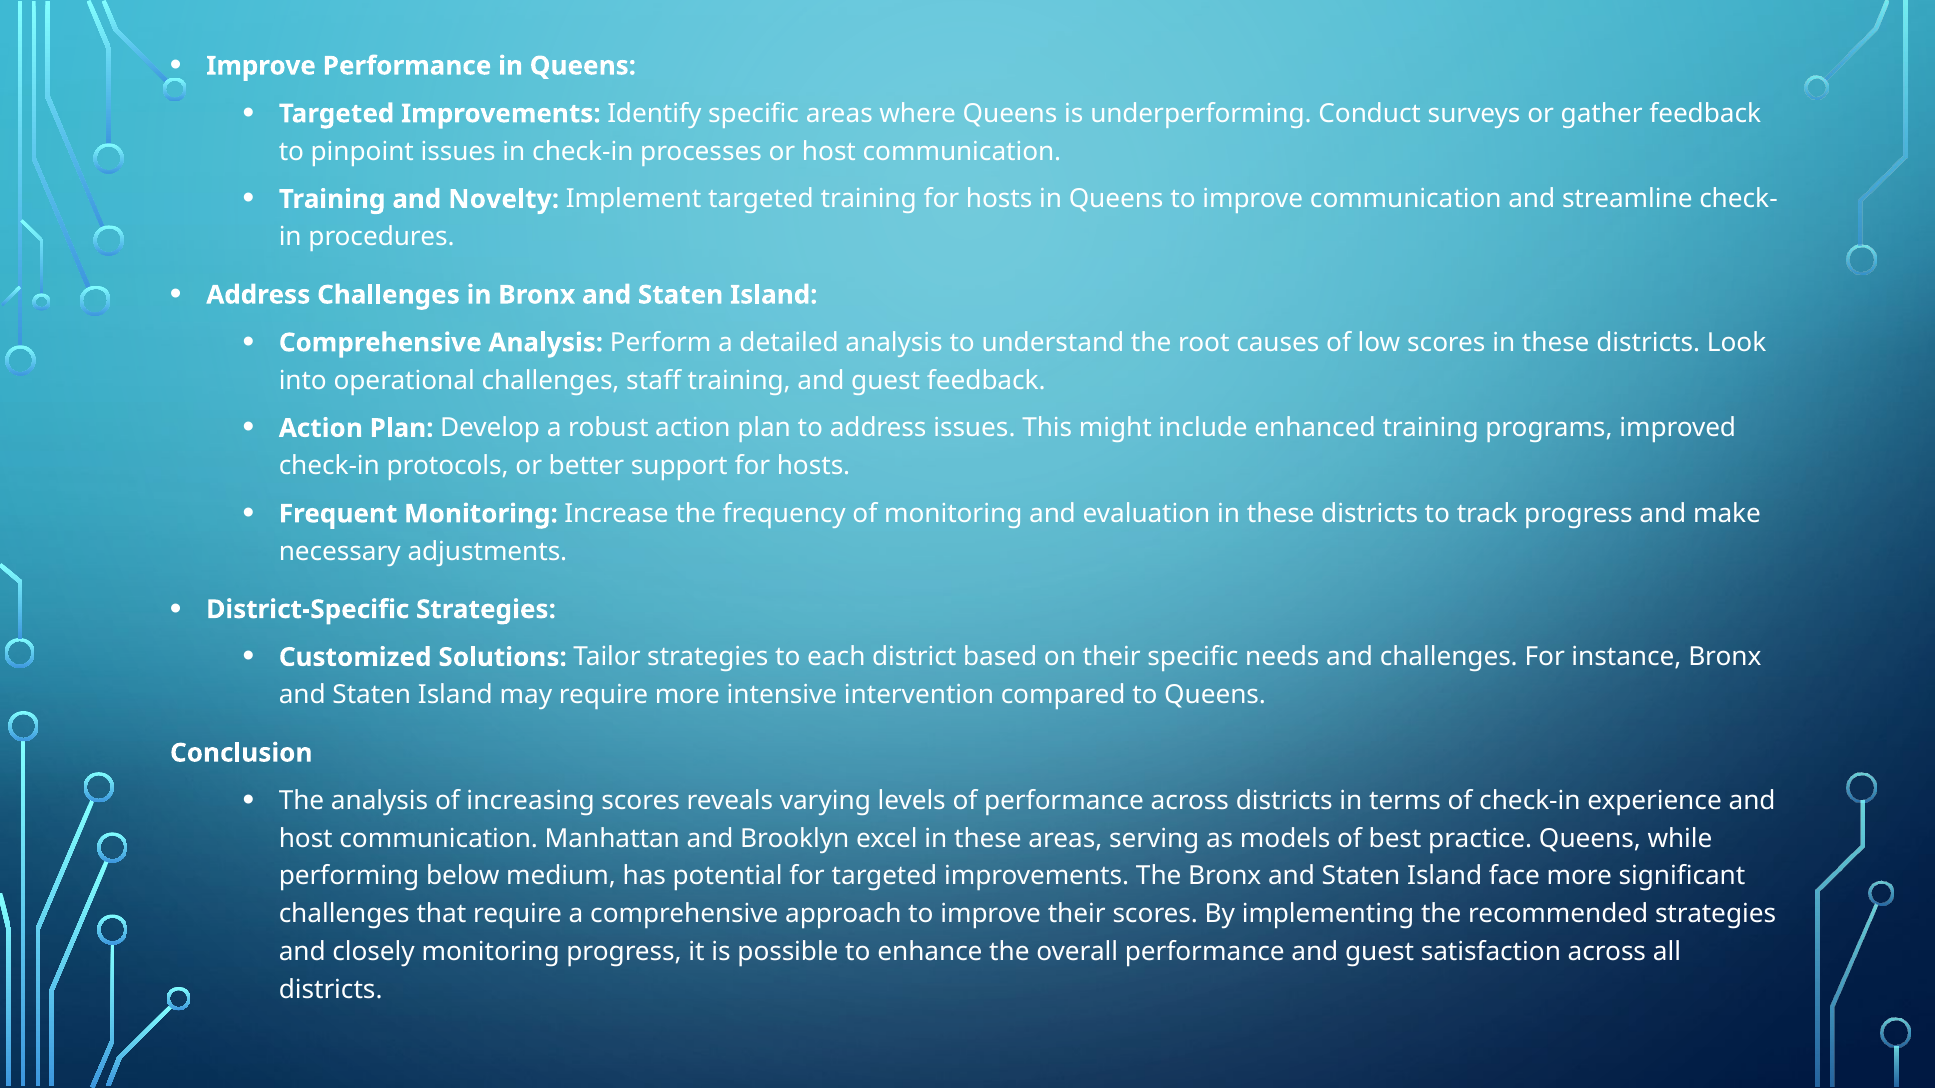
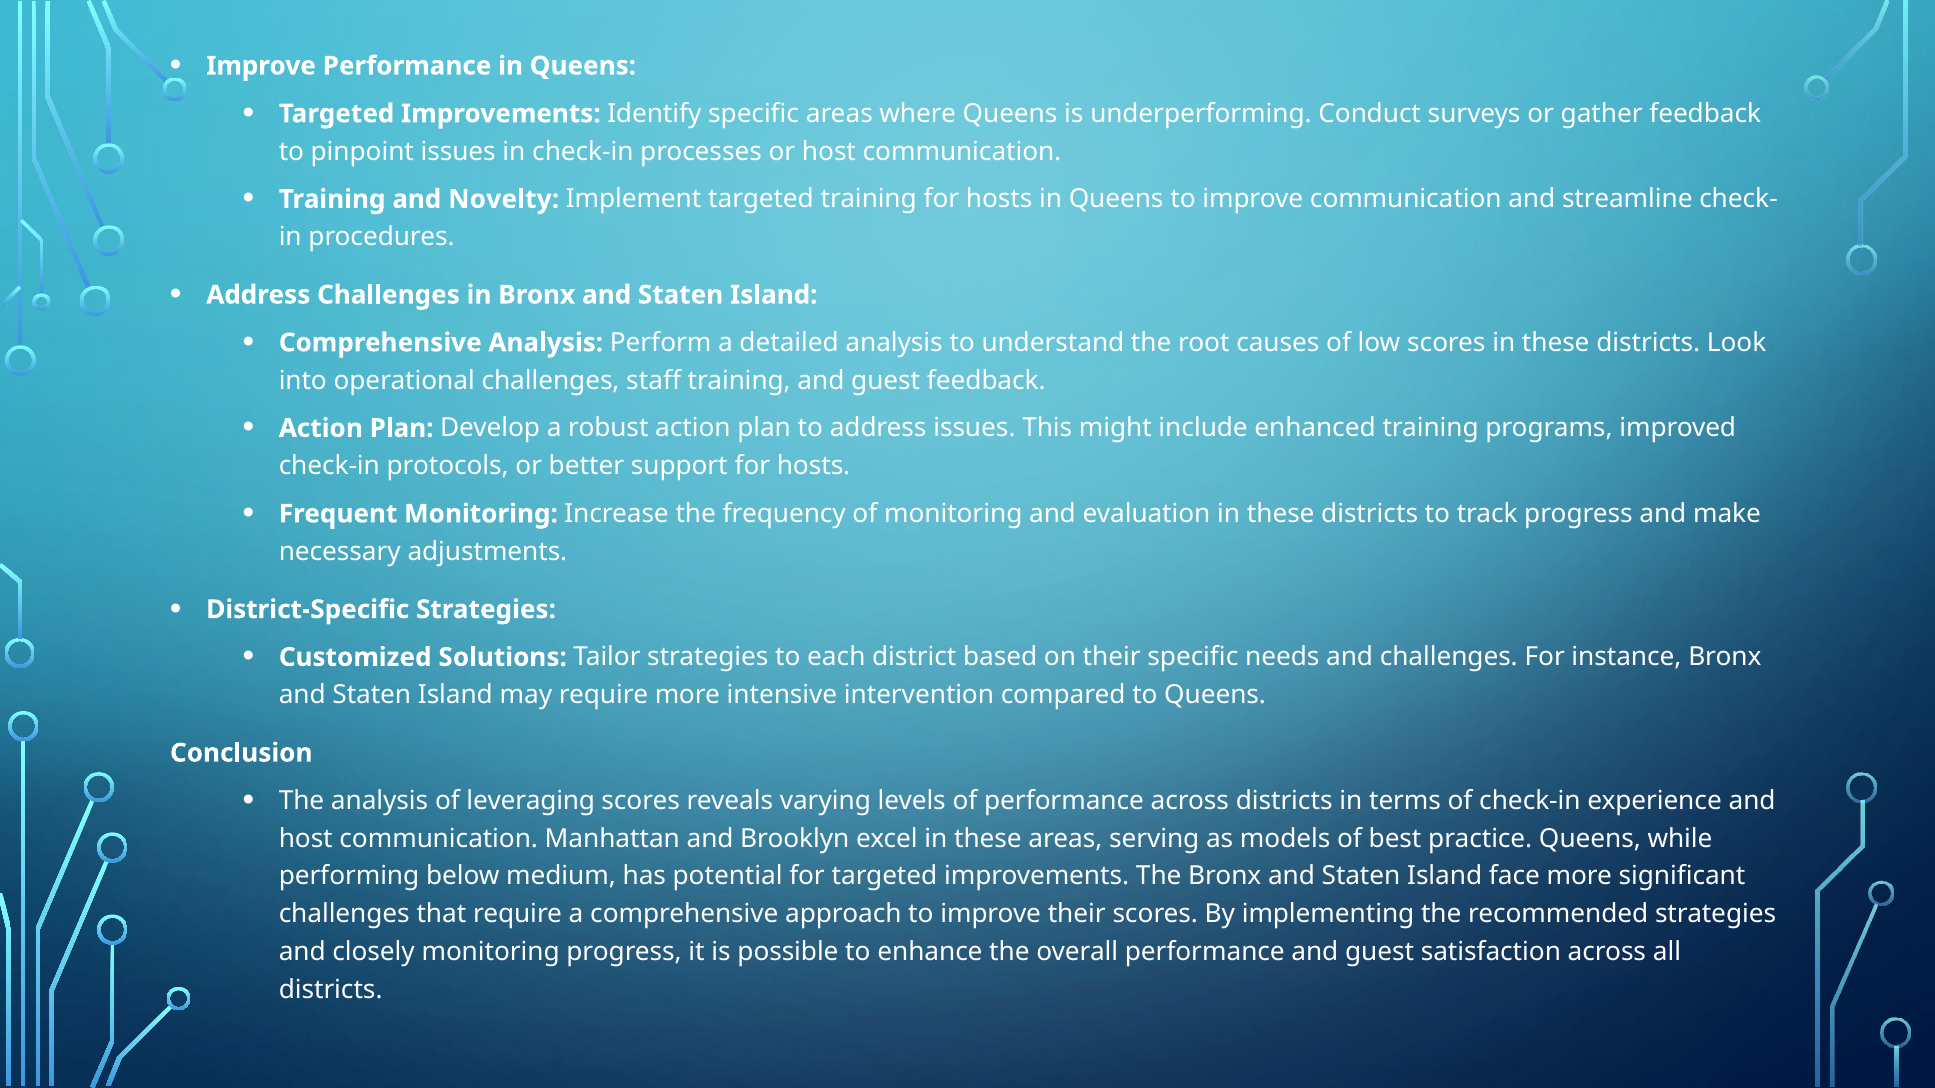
increasing: increasing -> leveraging (531, 801)
